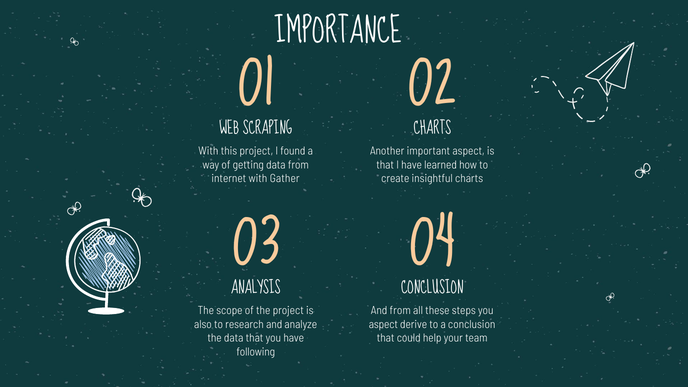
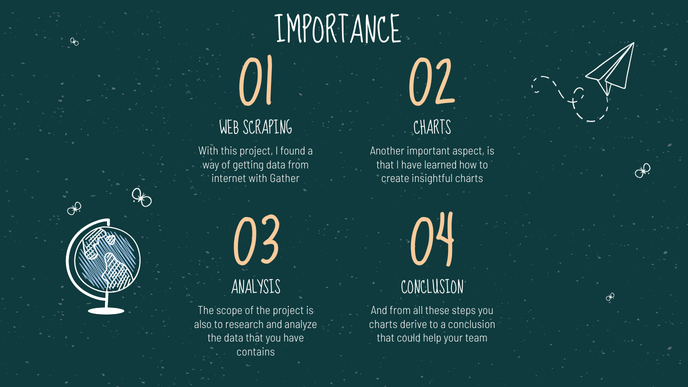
aspect: aspect -> charts (383, 324)
following: following -> contains (256, 352)
